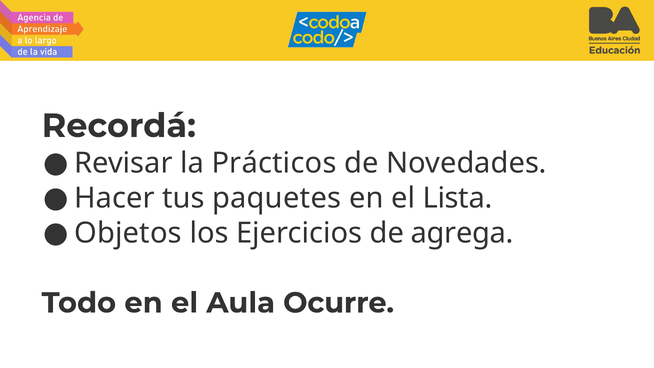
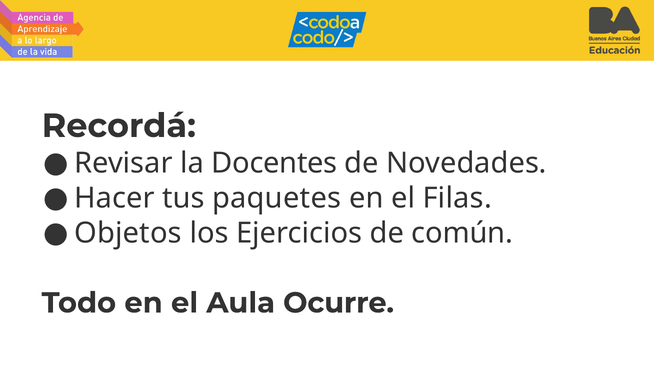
Prácticos: Prácticos -> Docentes (274, 163)
Lista: Lista -> Filas (457, 198)
agrega: agrega -> común (462, 233)
